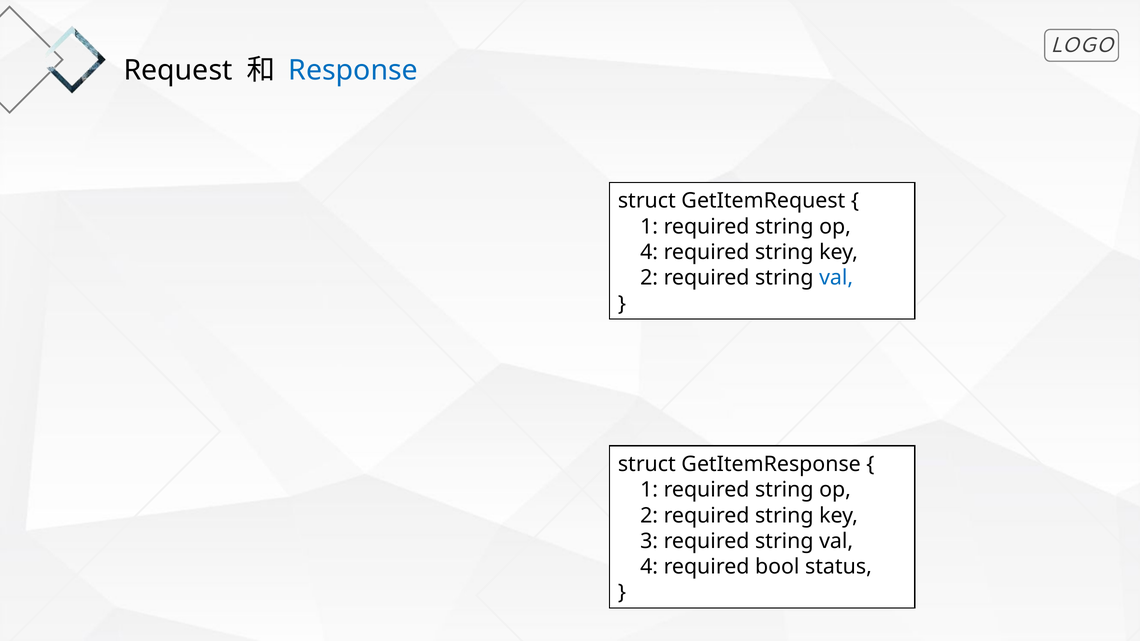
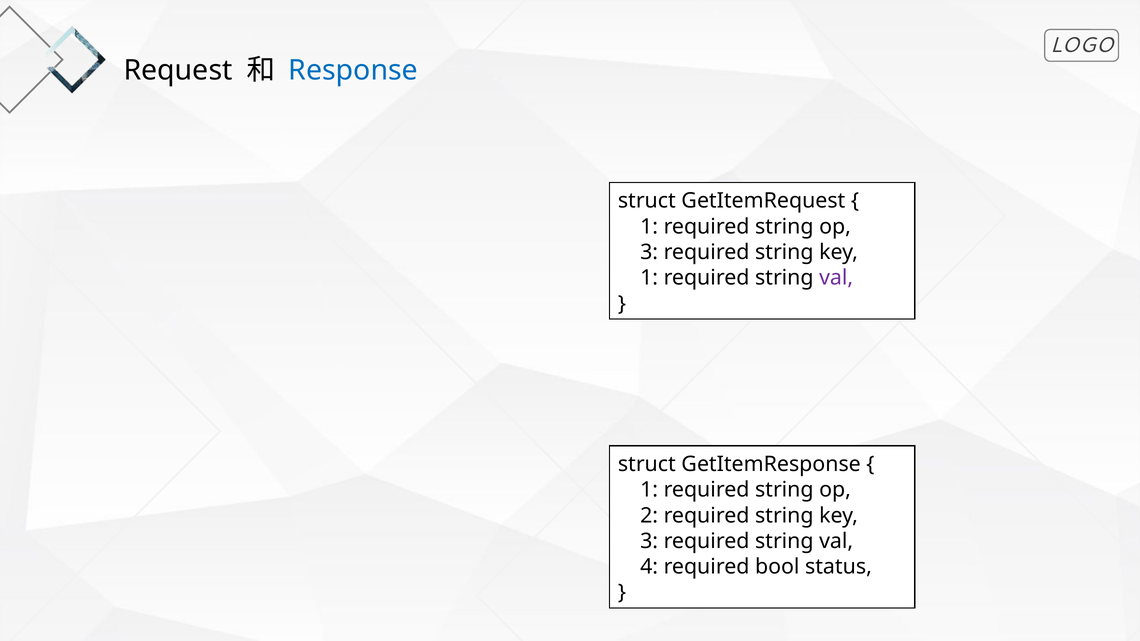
4: 4 -> 3 (649, 252)
2: 2 -> 1 (649, 278)
val colour: blue -> purple (836, 278)
